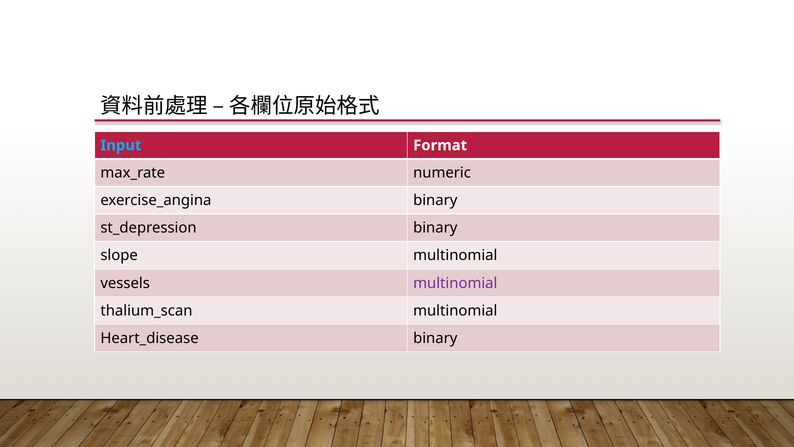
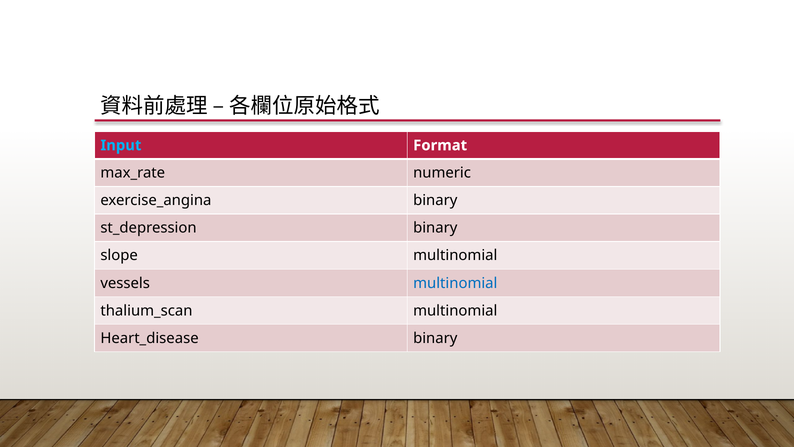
multinomial colour: purple -> blue (455, 283)
